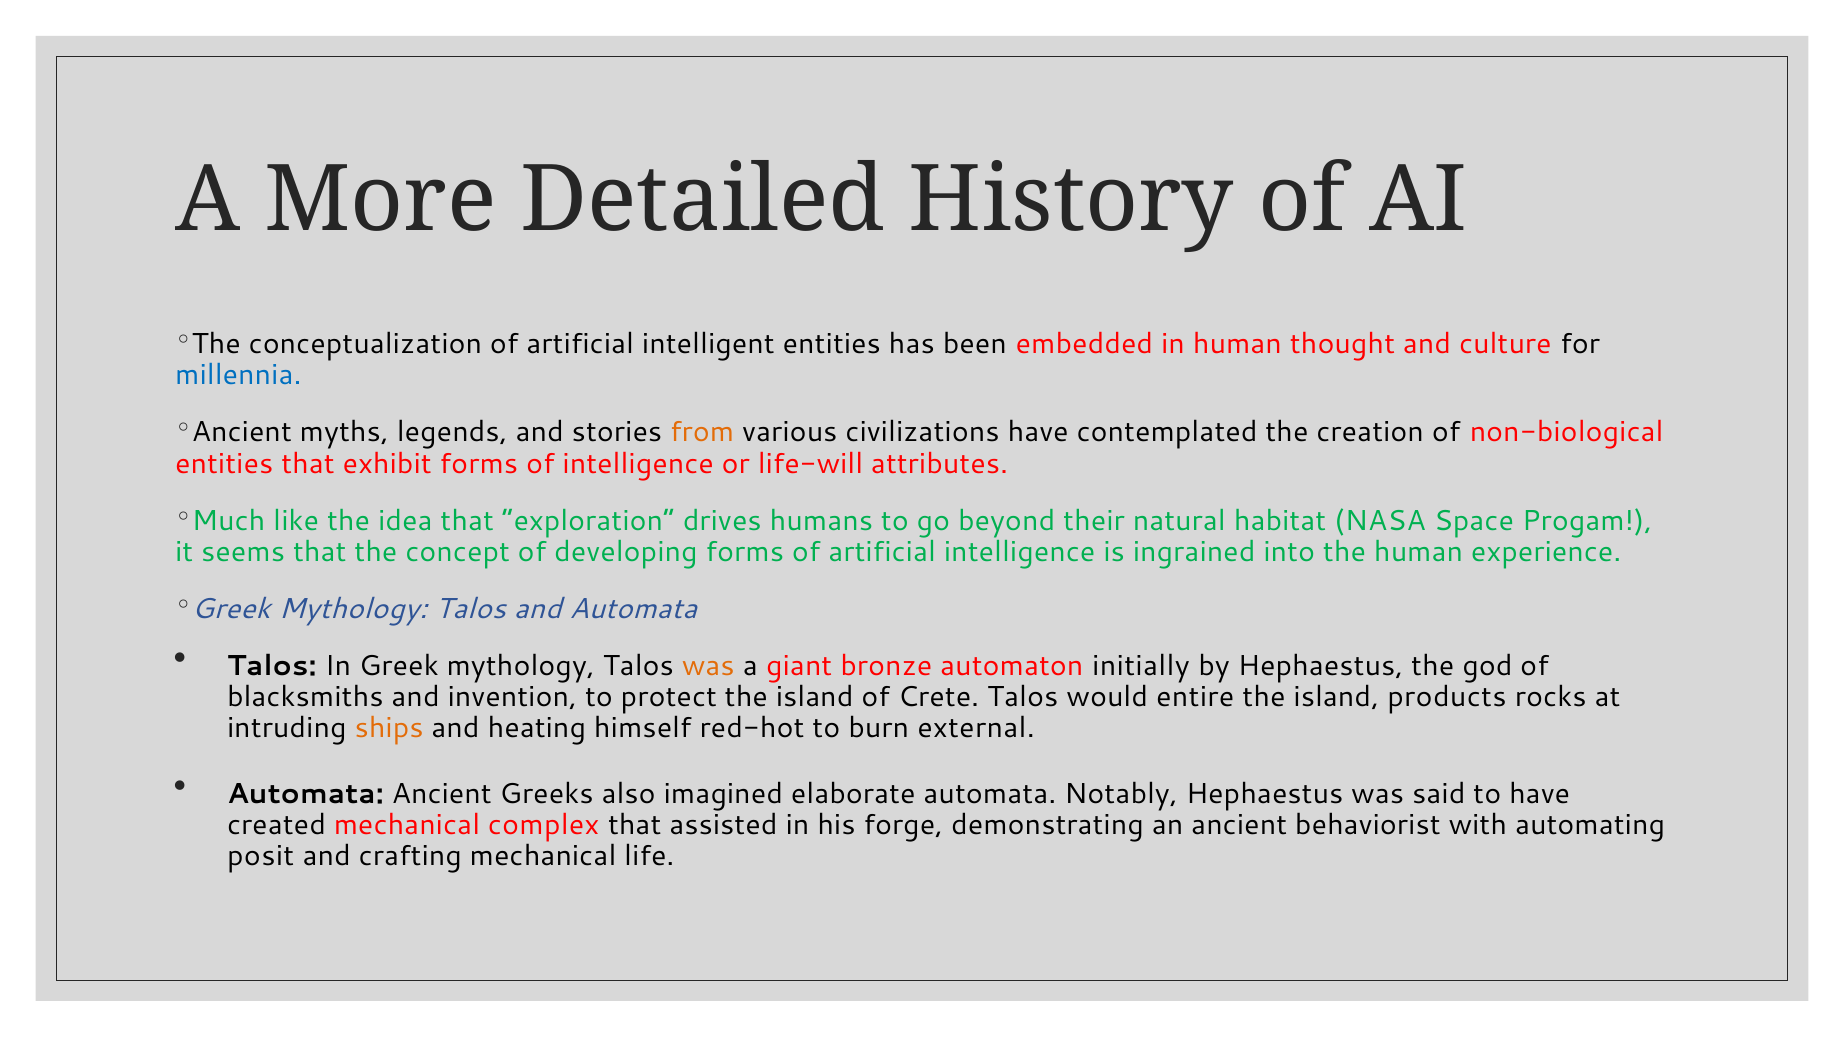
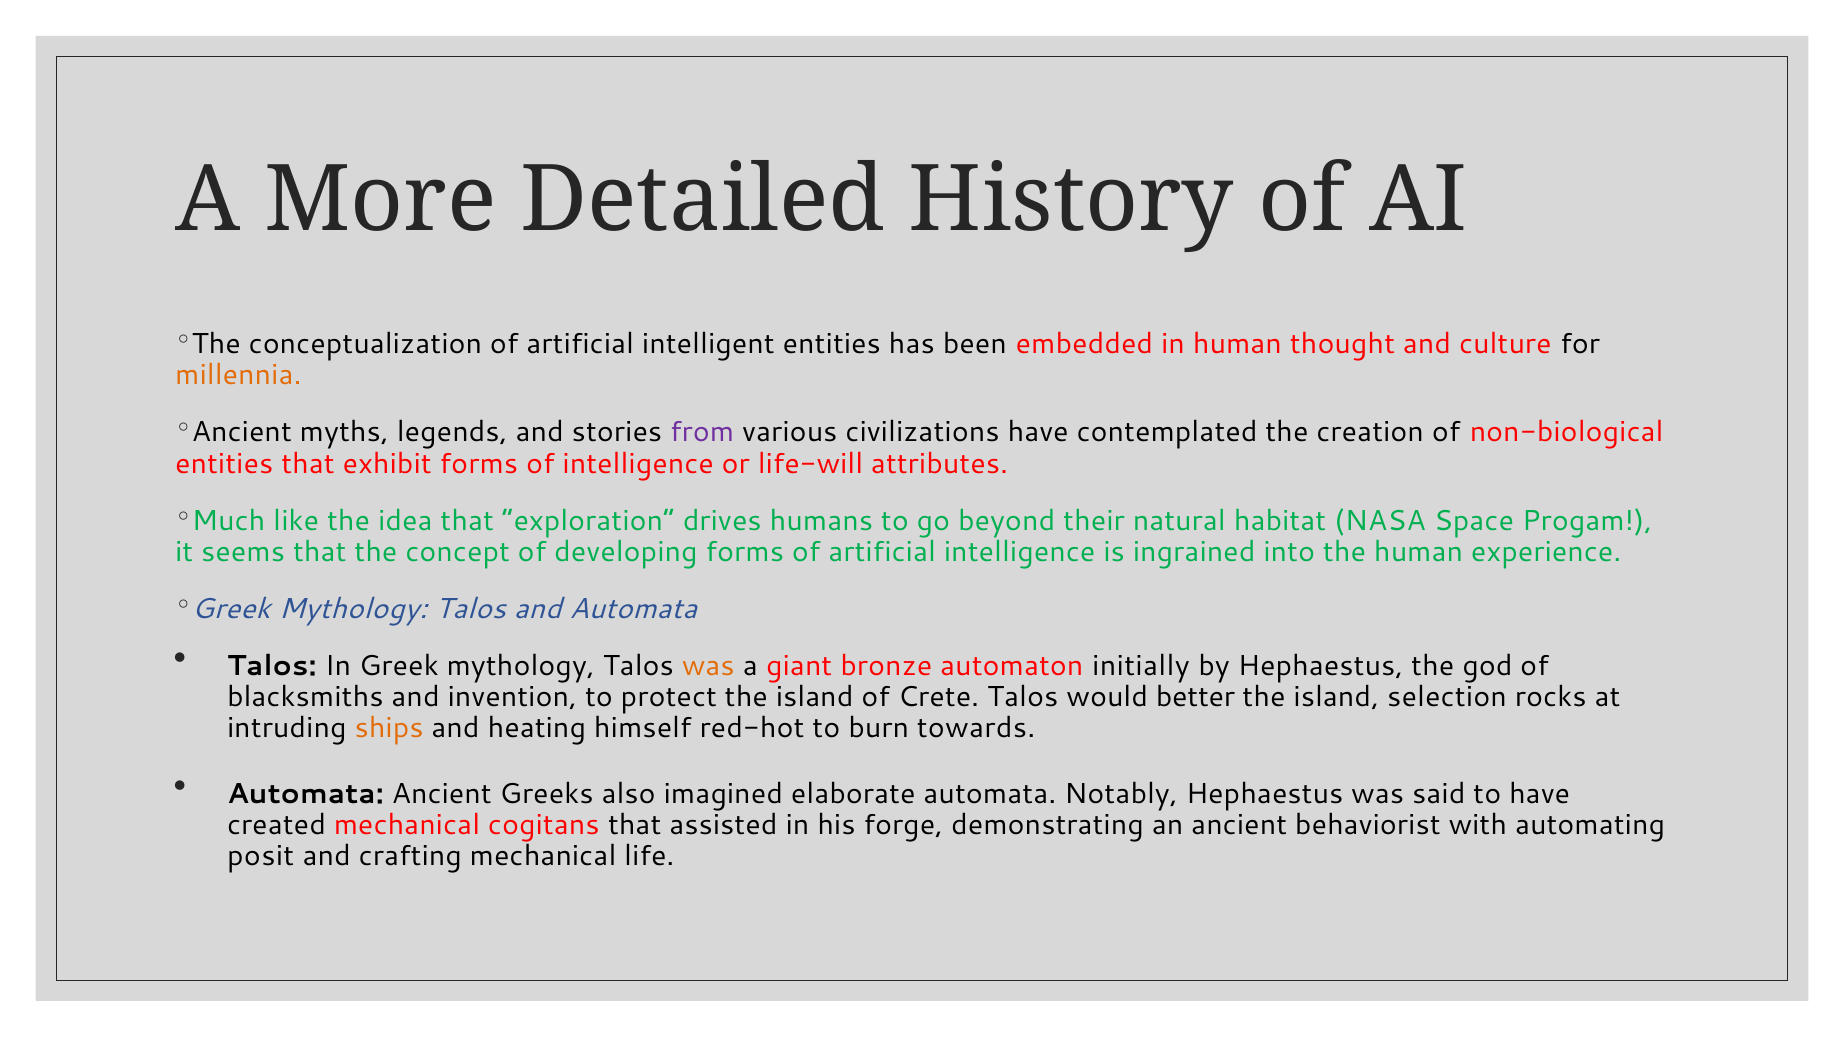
millennia colour: blue -> orange (238, 375)
from colour: orange -> purple (702, 433)
entire: entire -> better (1196, 697)
products: products -> selection (1447, 697)
external: external -> towards (976, 728)
complex: complex -> cogitans (544, 825)
